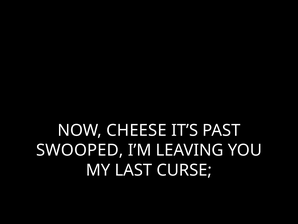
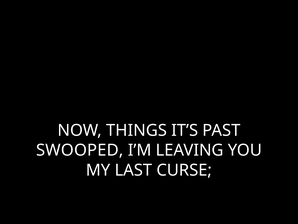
CHEESE: CHEESE -> THINGS (137, 130)
